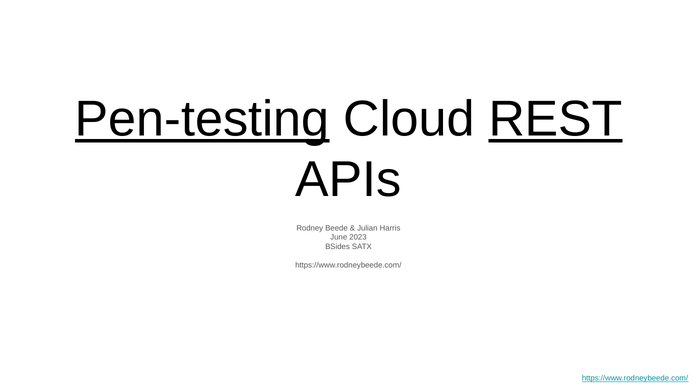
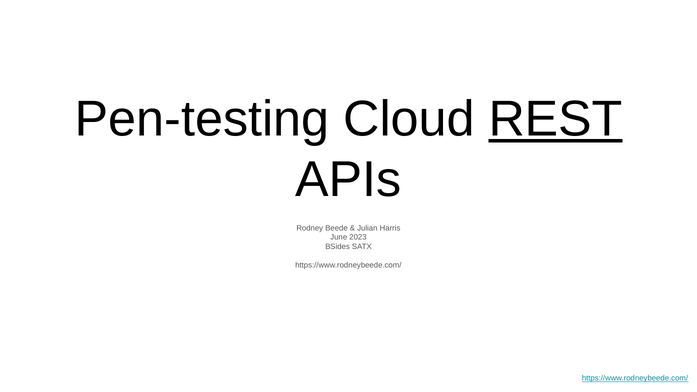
Pen-testing underline: present -> none (202, 119)
